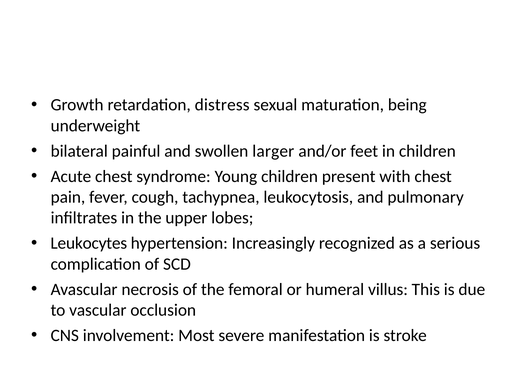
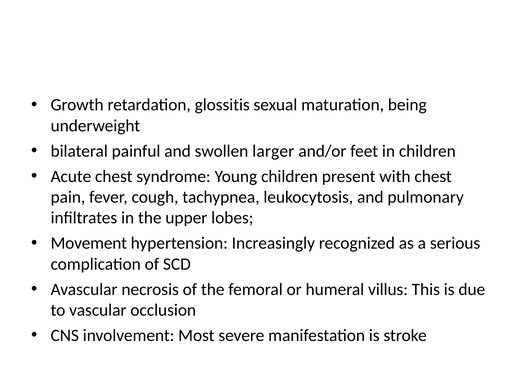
distress: distress -> glossitis (222, 105)
Leukocytes: Leukocytes -> Movement (89, 243)
